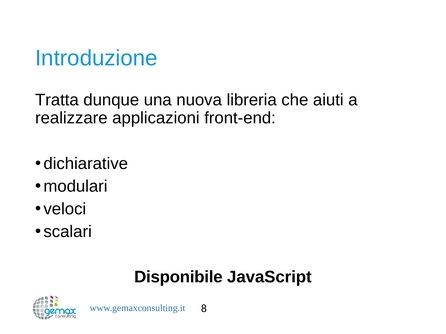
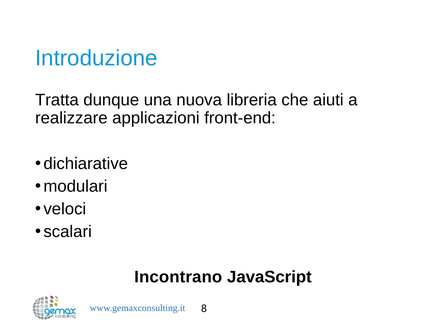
Disponibile: Disponibile -> Incontrano (178, 277)
